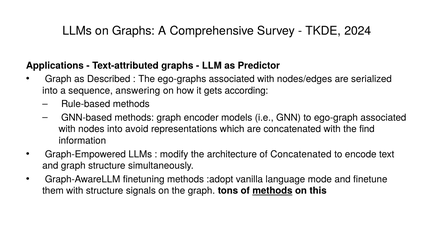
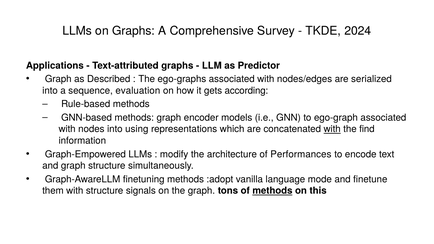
answering: answering -> evaluation (138, 91)
avoid: avoid -> using (137, 129)
with underline: none -> present (332, 129)
of Concatenated: Concatenated -> Performances (301, 154)
